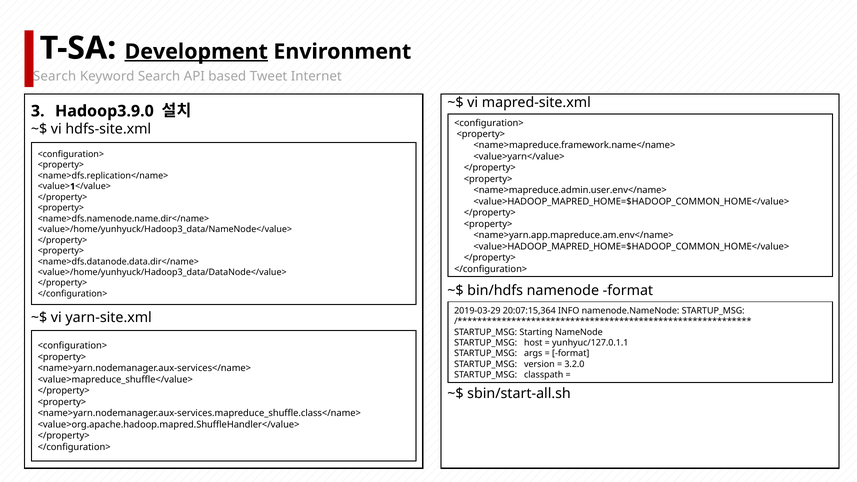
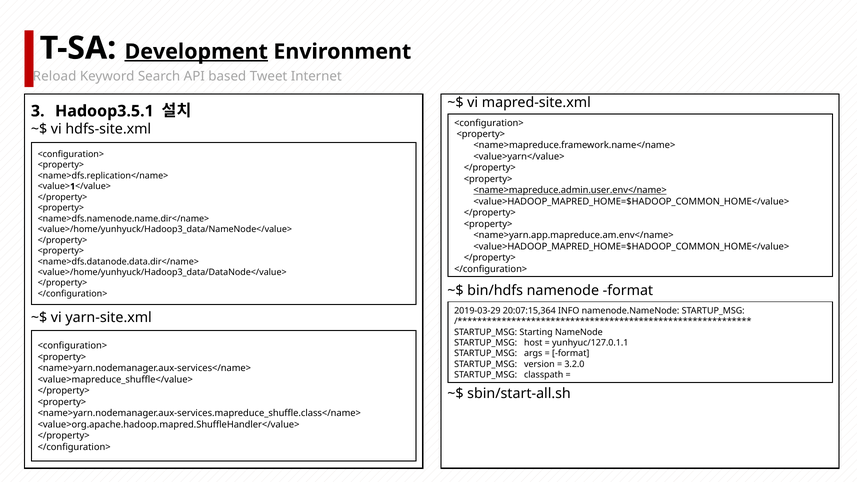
Search: Search -> Reload (55, 77)
Hadoop3.9.0: Hadoop3.9.0 -> Hadoop3.5.1 (104, 111)
<name>mapreduce.admin.user.env</name> underline: none -> present (570, 190)
